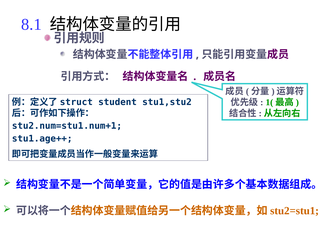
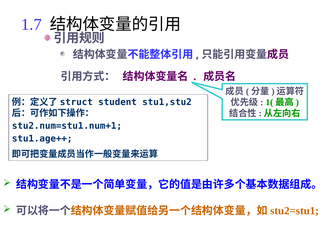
8.1: 8.1 -> 1.7 (31, 25)
